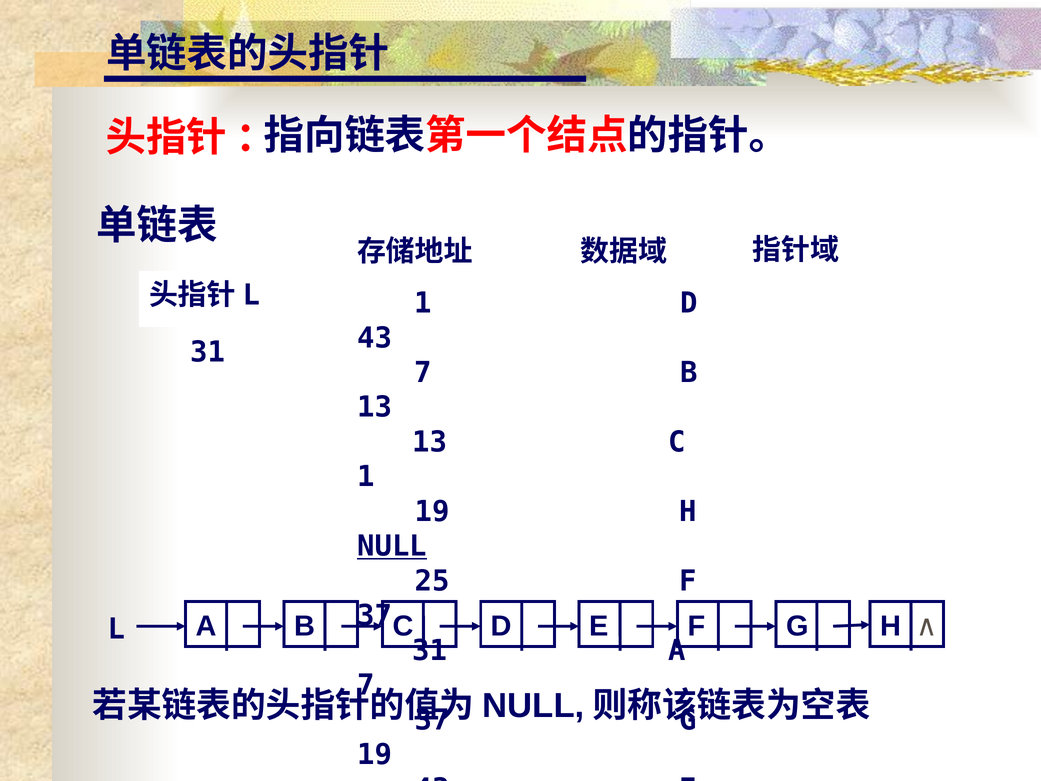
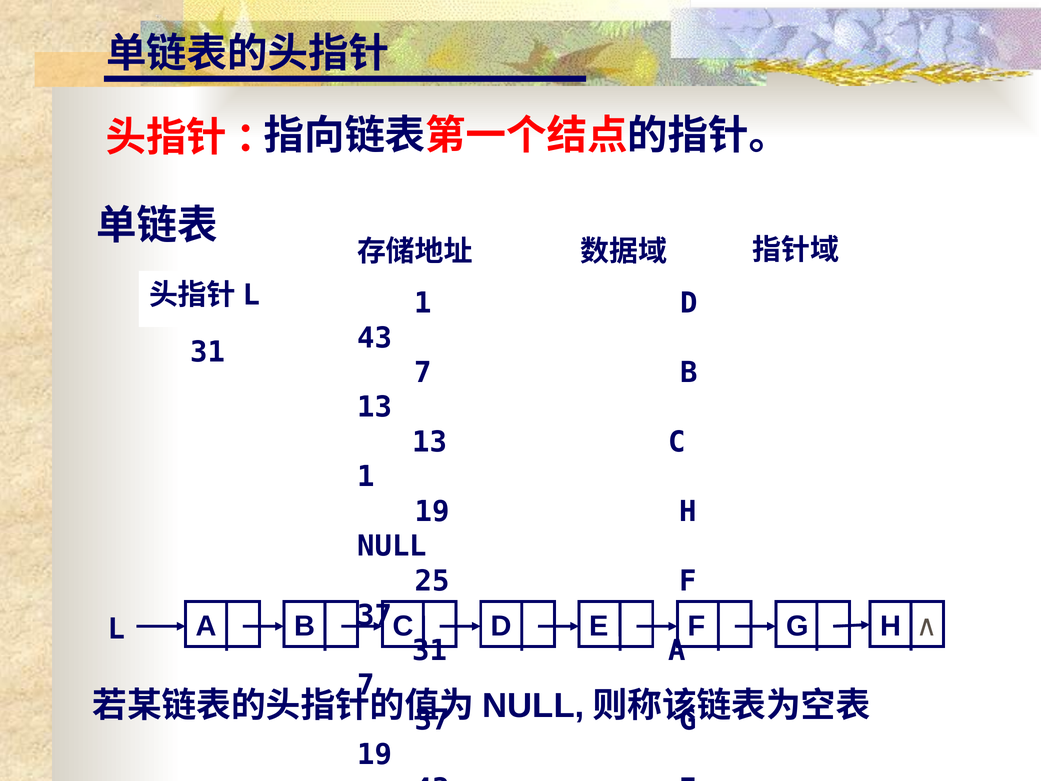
NULL underline: present -> none (392, 546)
